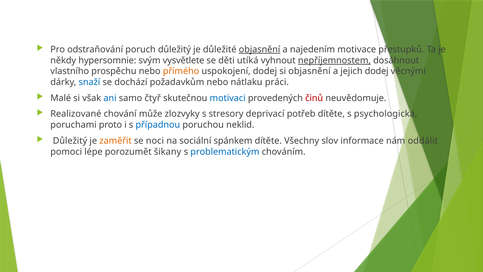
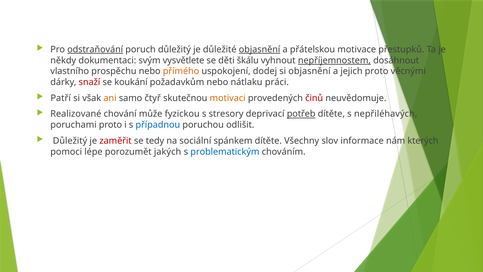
odstraňování underline: none -> present (95, 49)
najedením: najedením -> přátelskou (313, 49)
hypersomnie: hypersomnie -> dokumentaci (107, 60)
utíká: utíká -> škálu (248, 60)
jejich dodej: dodej -> proto (377, 71)
snaží colour: blue -> red (89, 82)
dochází: dochází -> koukání (131, 82)
Malé: Malé -> Patří (61, 98)
ani colour: blue -> orange (110, 98)
motivaci colour: blue -> orange (228, 98)
zlozvyky: zlozvyky -> fyzickou (182, 114)
potřeb underline: none -> present (301, 114)
psychologická: psychologická -> nepřiléhavých (386, 114)
neklid: neklid -> odlišit (240, 125)
zaměřit colour: orange -> red (116, 141)
noci: noci -> tedy (155, 141)
oddálit: oddálit -> kterých (423, 141)
šikany: šikany -> jakých (168, 152)
